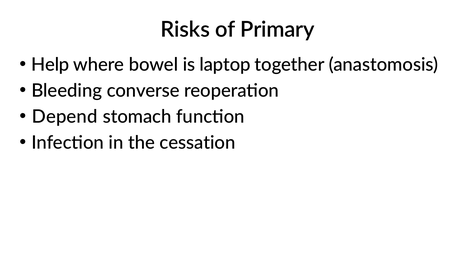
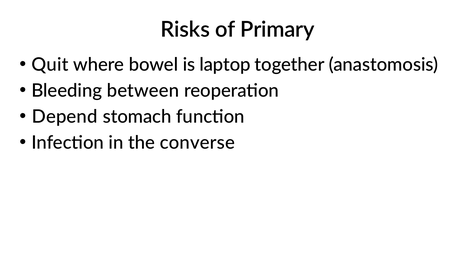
Help: Help -> Quit (50, 65)
converse: converse -> between (143, 91)
cessation: cessation -> converse (197, 143)
